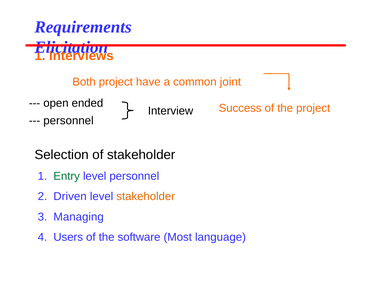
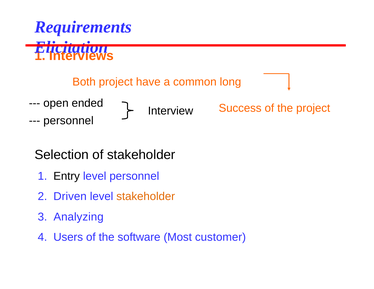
joint: joint -> long (230, 82)
Entry colour: green -> black (67, 176)
Managing: Managing -> Analyzing (79, 217)
language: language -> customer (220, 237)
